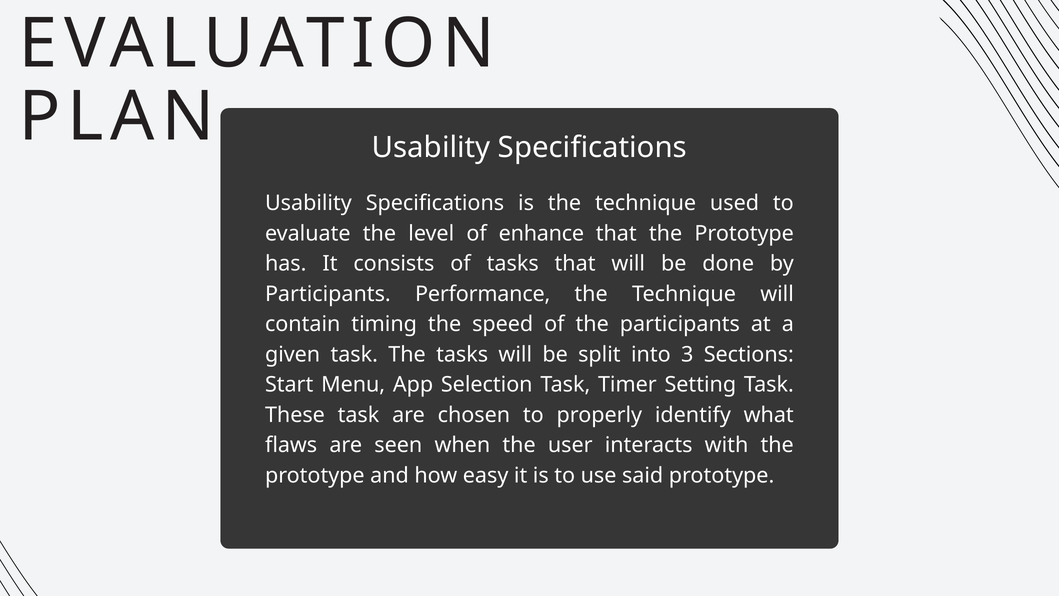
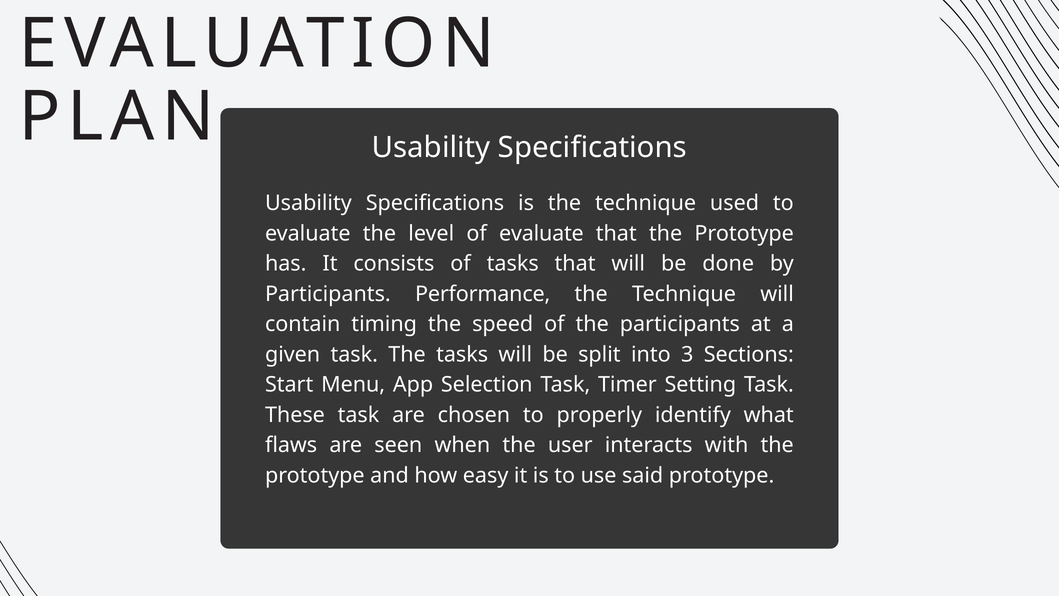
of enhance: enhance -> evaluate (541, 233)
